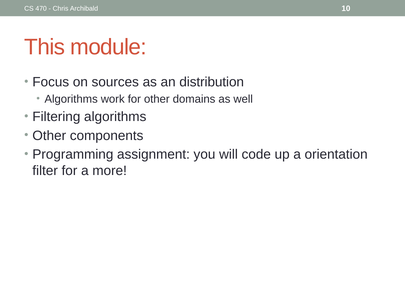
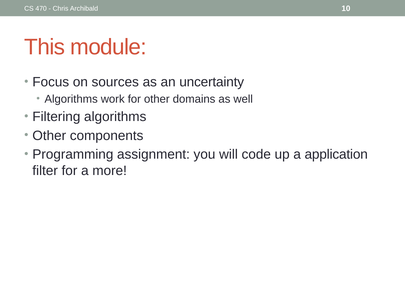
distribution: distribution -> uncertainty (212, 82)
orientation: orientation -> application (336, 154)
